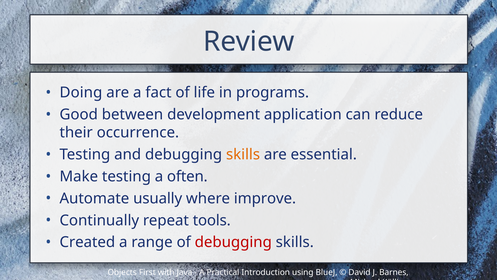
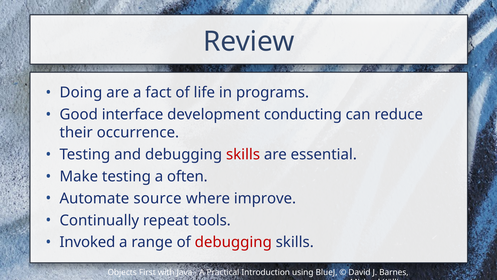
between: between -> interface (133, 114)
application: application -> conducting (303, 114)
skills colour: orange -> red (243, 154)
usually: usually -> source (158, 198)
Created: Created -> Invoked (87, 242)
